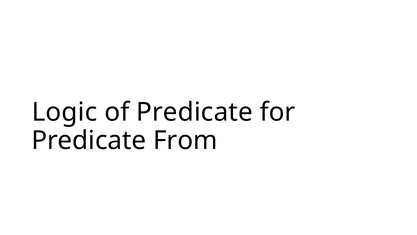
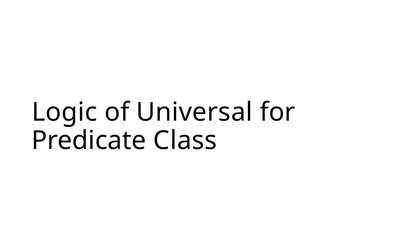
of Predicate: Predicate -> Universal (194, 112)
From: From -> Class (185, 140)
